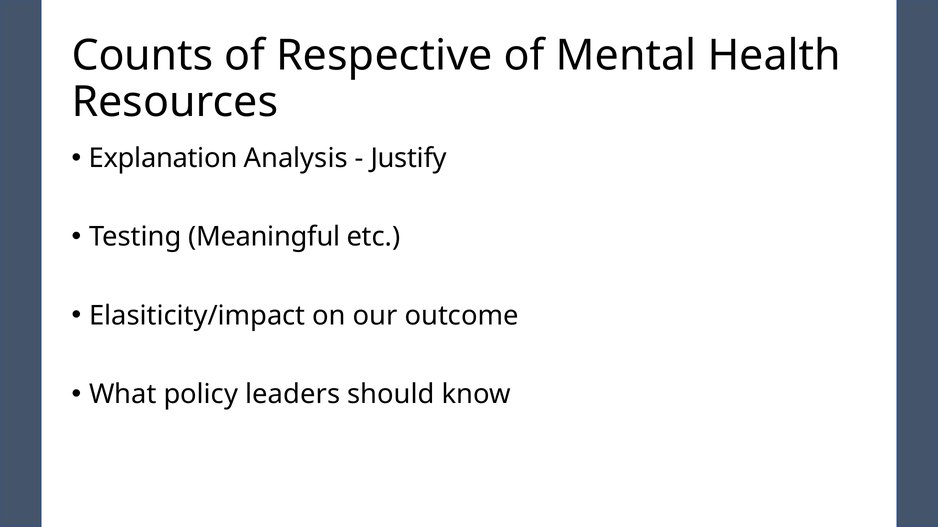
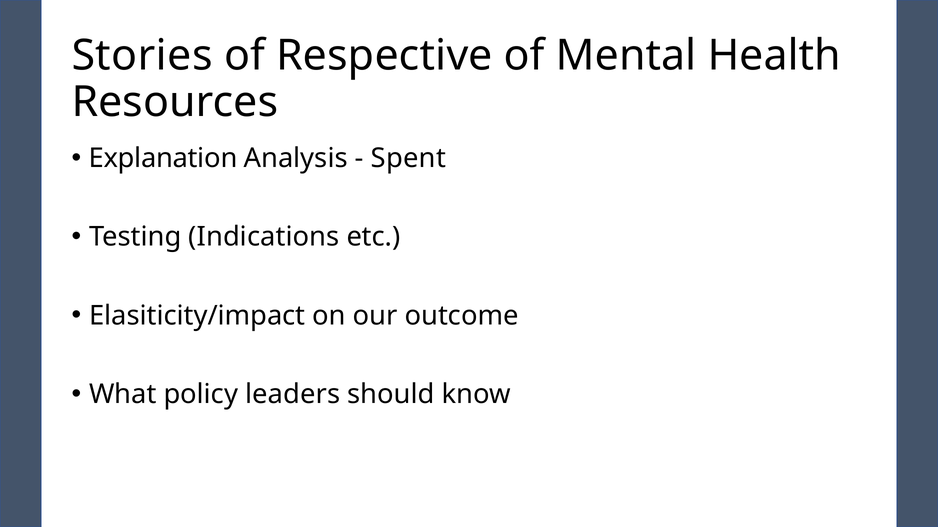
Counts: Counts -> Stories (142, 56)
Justify: Justify -> Spent (408, 159)
Meaningful: Meaningful -> Indications (264, 237)
